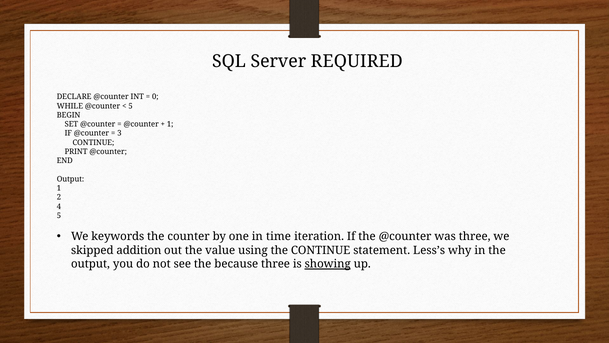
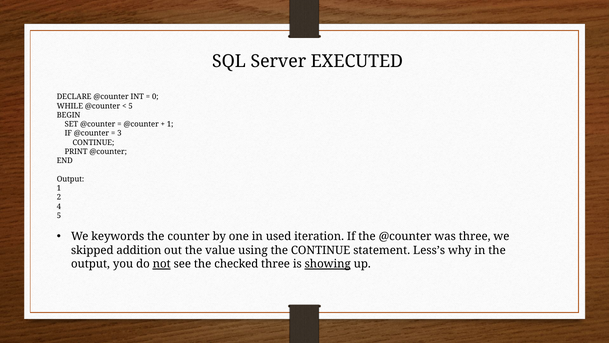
REQUIRED: REQUIRED -> EXECUTED (357, 61)
time: time -> used (279, 236)
not underline: none -> present (162, 264)
because: because -> checked (236, 264)
